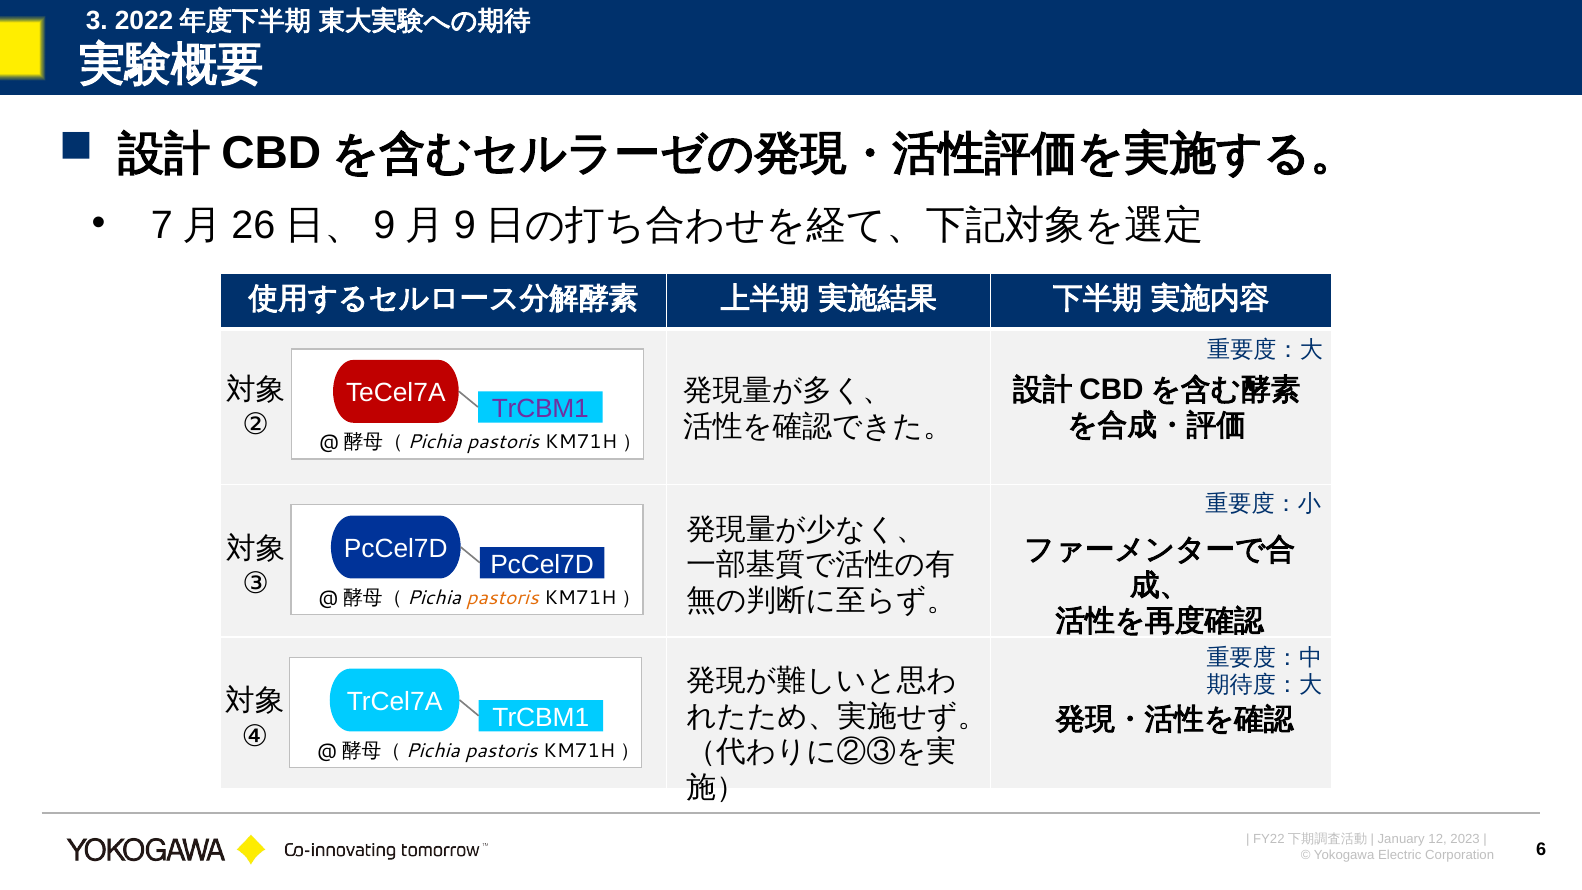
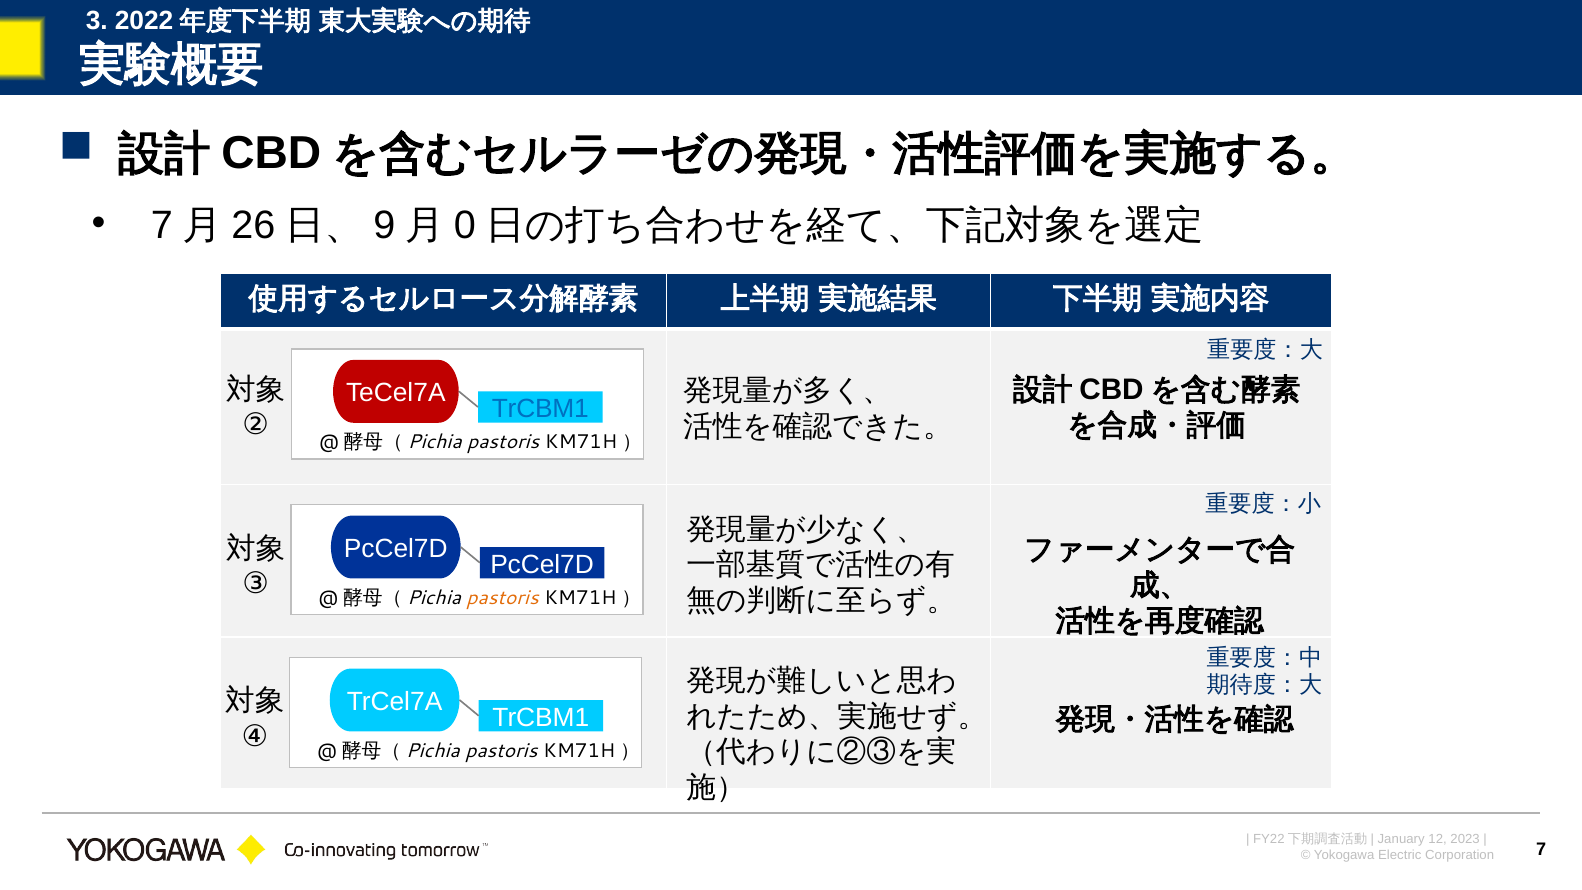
9: 9 -> 0 (465, 225)
TrCBM1 colour: purple -> blue (540, 409)
6: 6 -> 7 (1541, 850)
